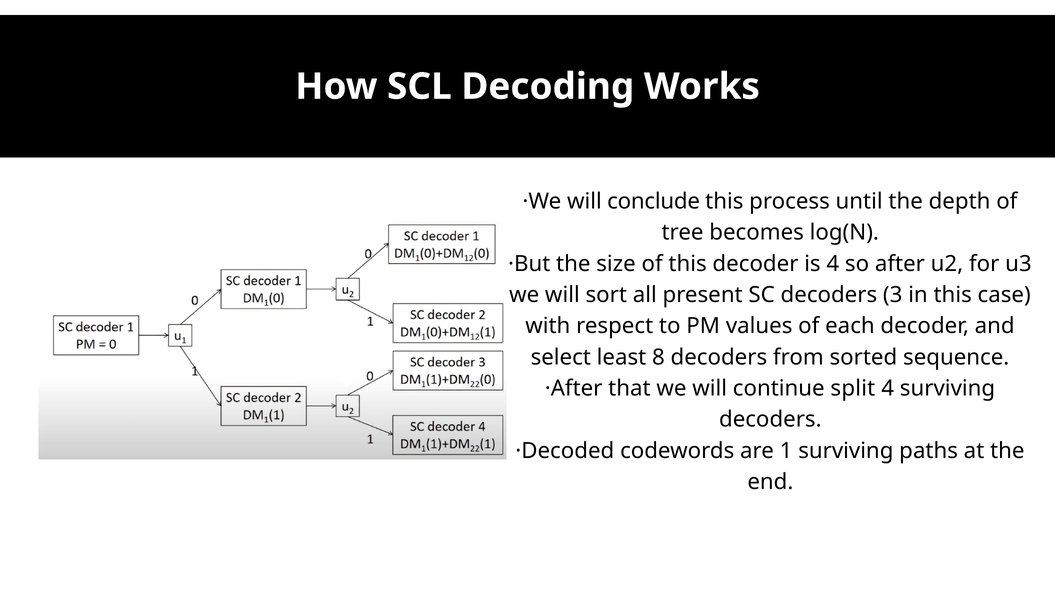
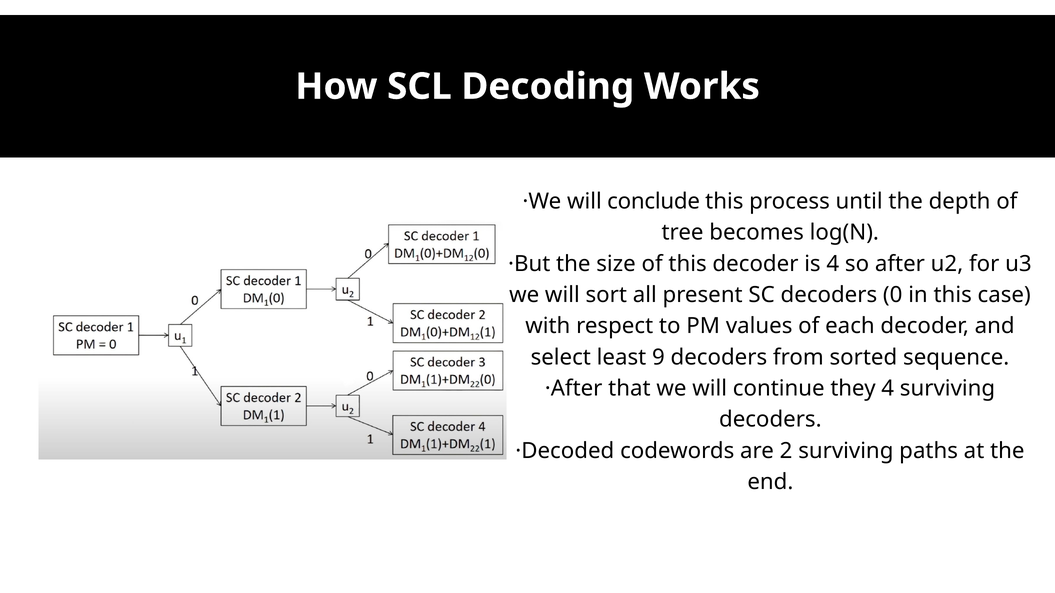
3: 3 -> 0 (893, 295)
8: 8 -> 9 (658, 358)
split: split -> they (853, 389)
1: 1 -> 2 (786, 451)
